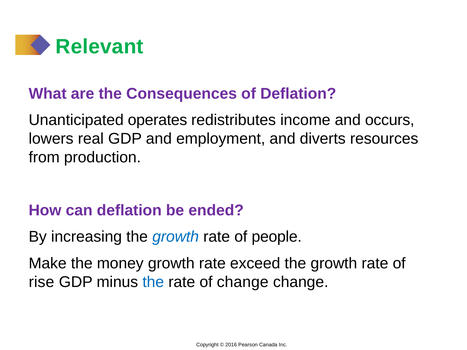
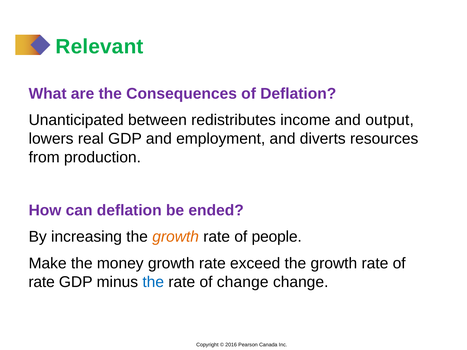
operates: operates -> between (157, 120)
occurs: occurs -> output (390, 120)
growth colour: blue -> orange (176, 237)
rise: rise -> rate (42, 282)
